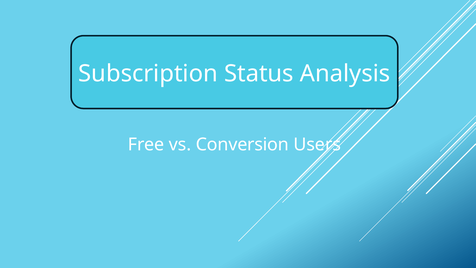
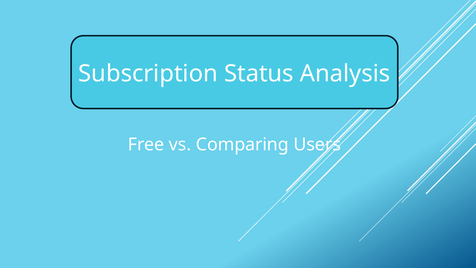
Conversion: Conversion -> Comparing (242, 144)
